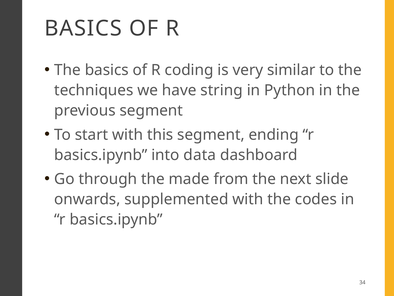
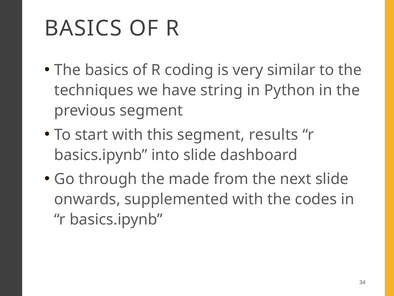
ending: ending -> results (274, 135)
into data: data -> slide (200, 155)
